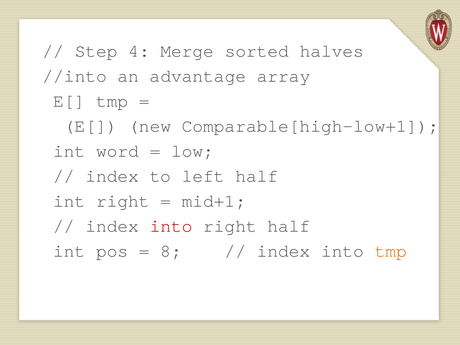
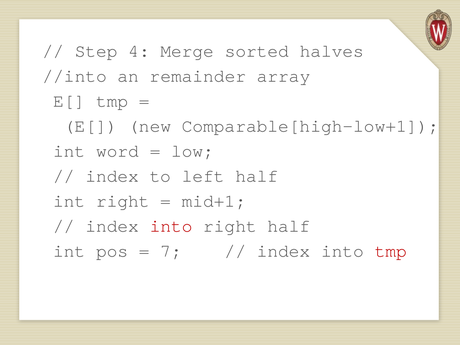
advantage: advantage -> remainder (198, 76)
8: 8 -> 7 (171, 251)
tmp colour: orange -> red (391, 251)
